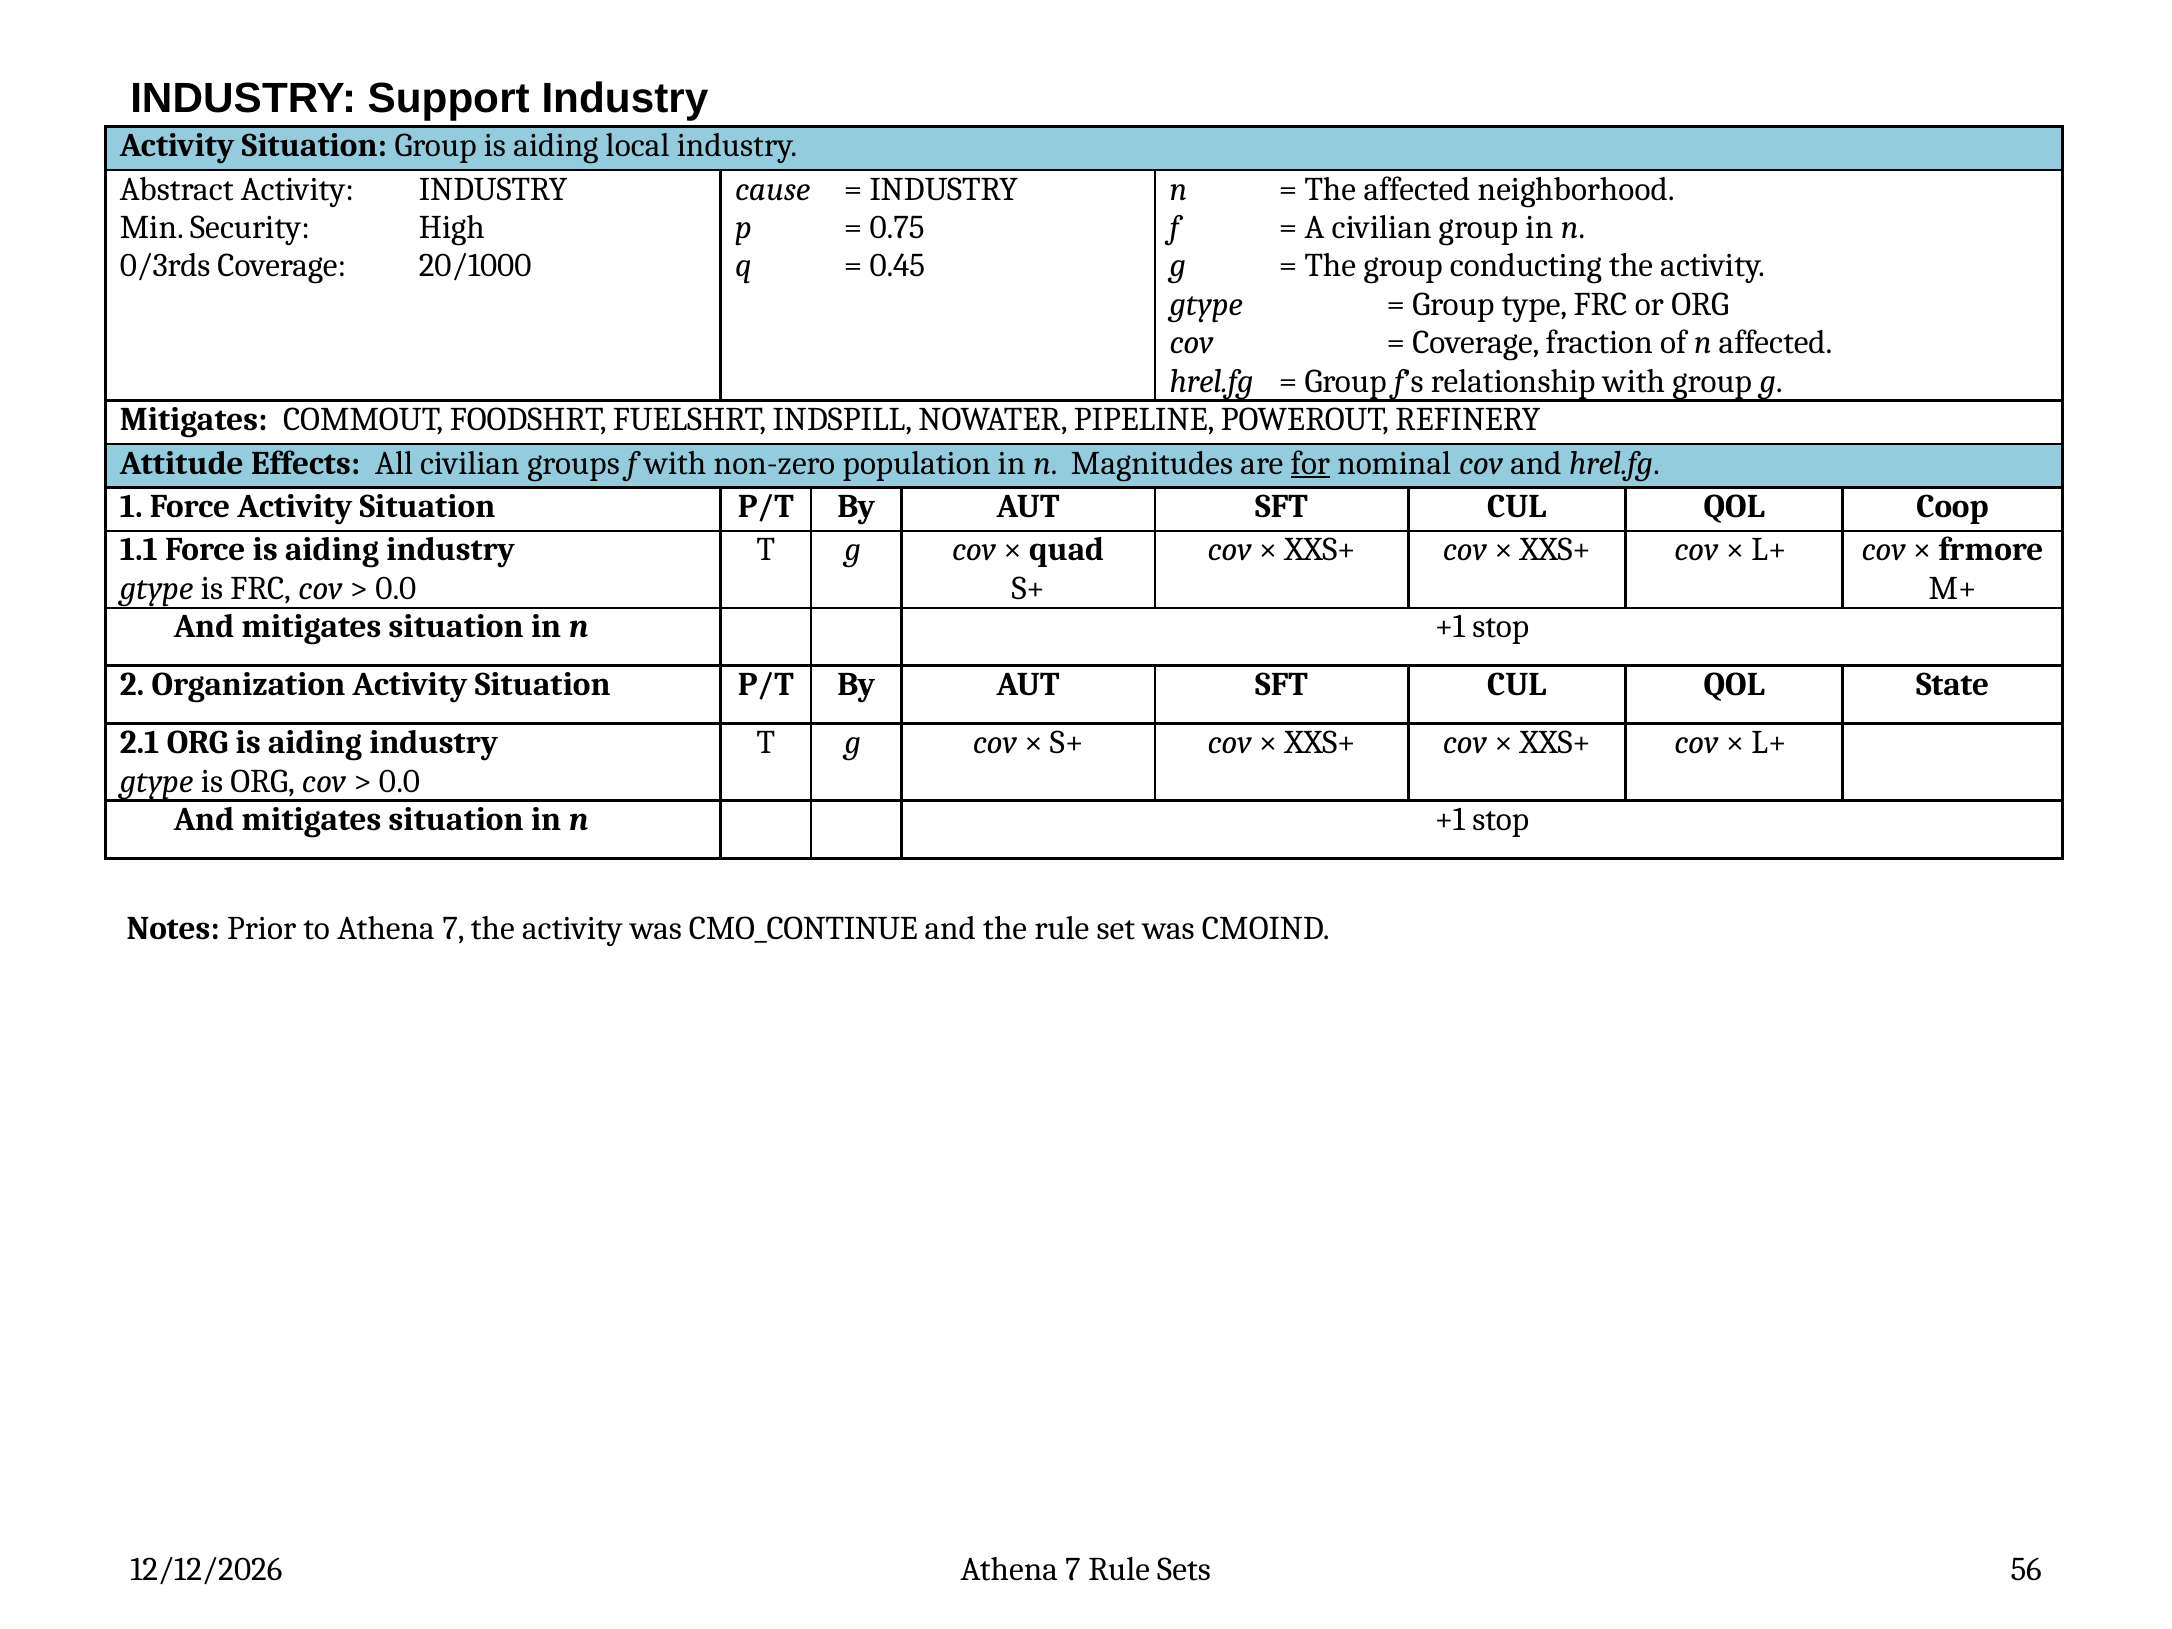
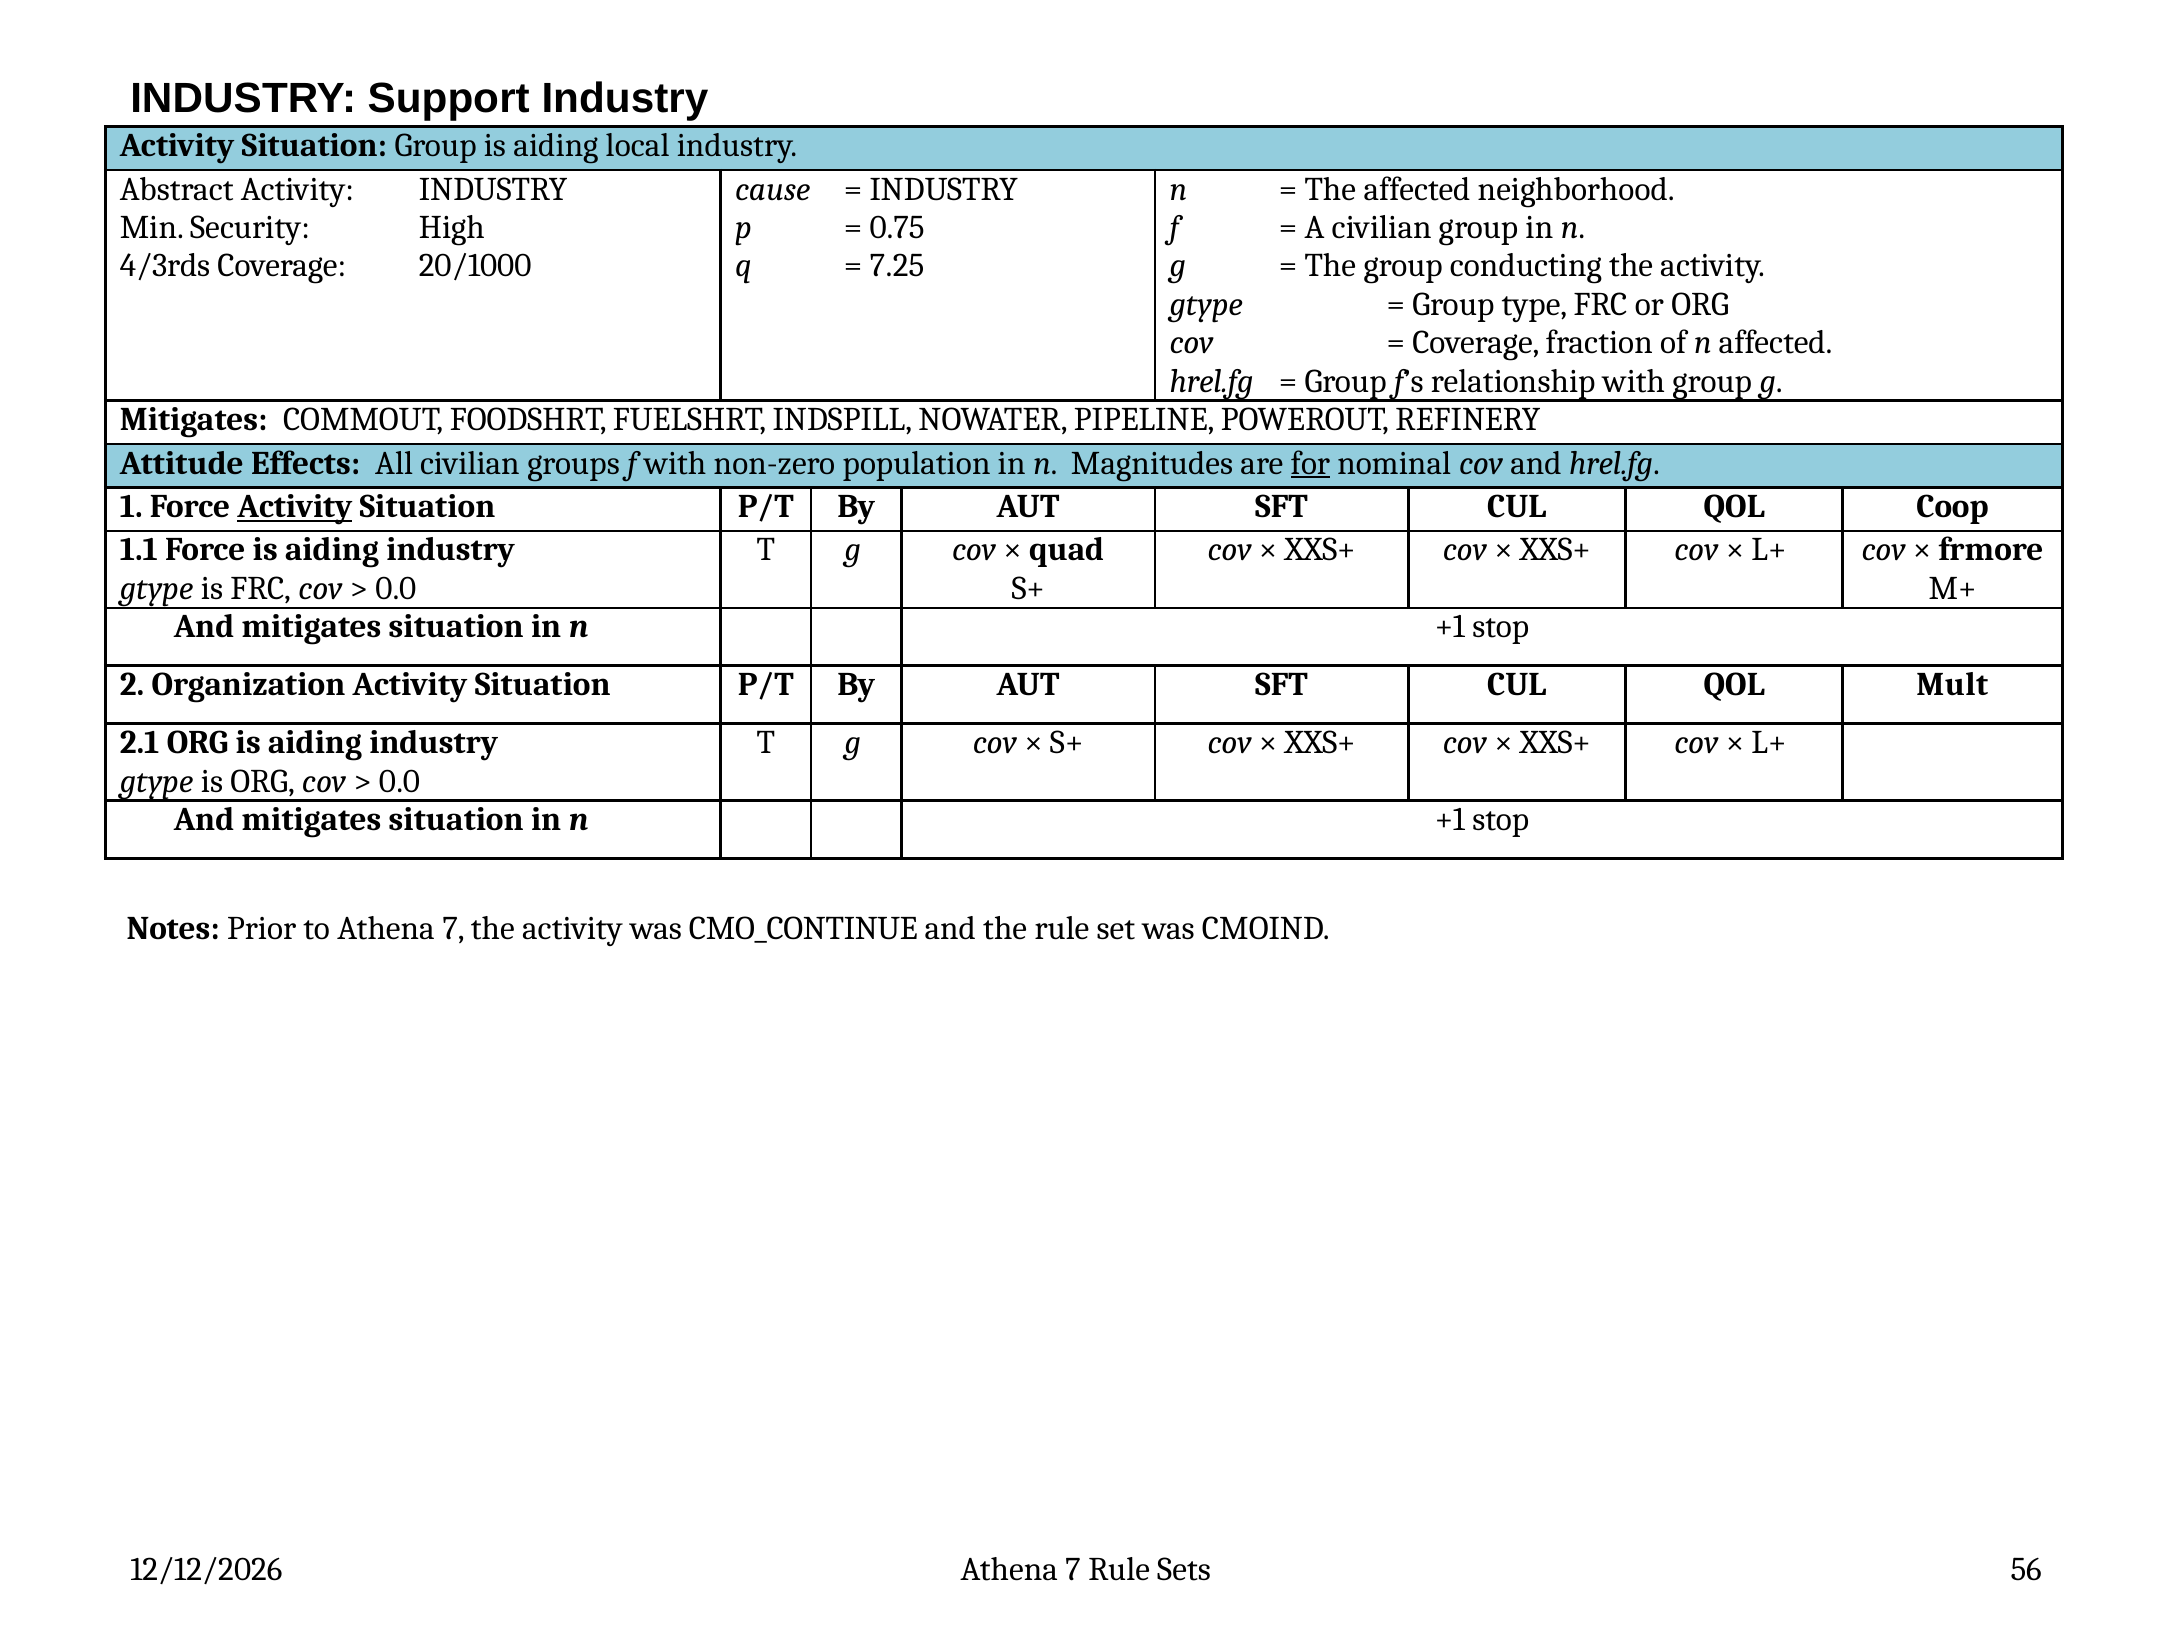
0/3rds: 0/3rds -> 4/3rds (165, 266)
0.45: 0.45 -> 7.25 (897, 266)
Activity underline: none -> present (295, 507)
State: State -> Mult (1952, 685)
